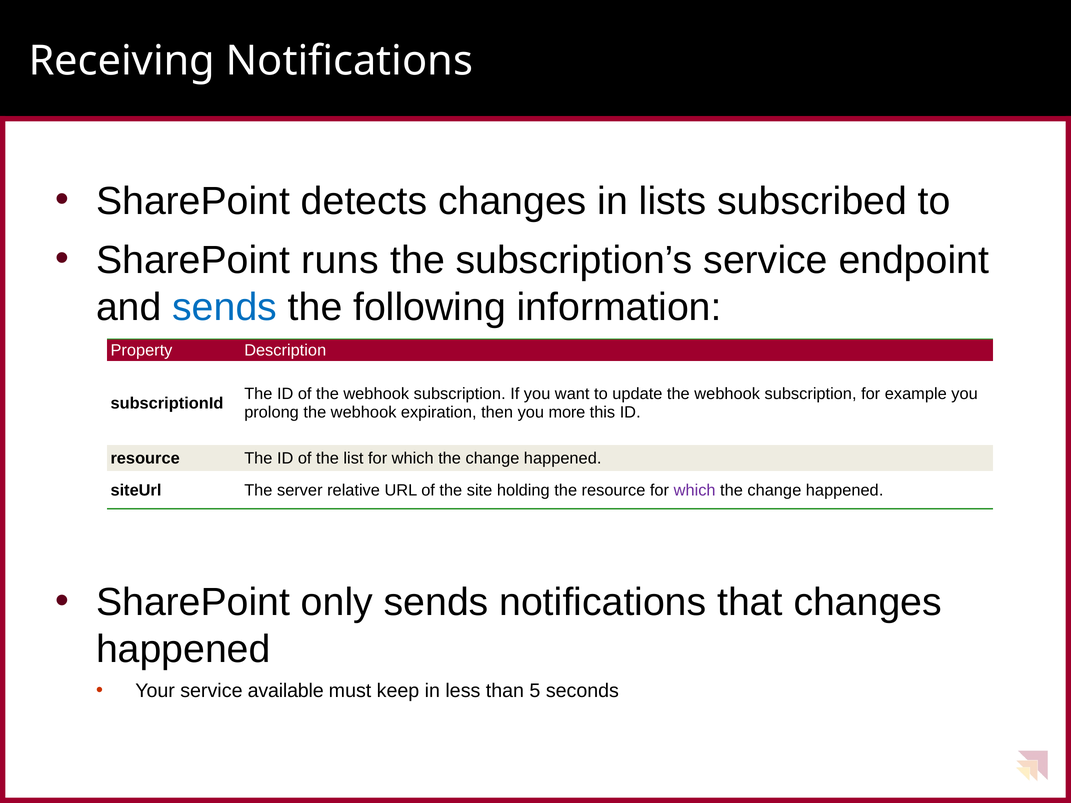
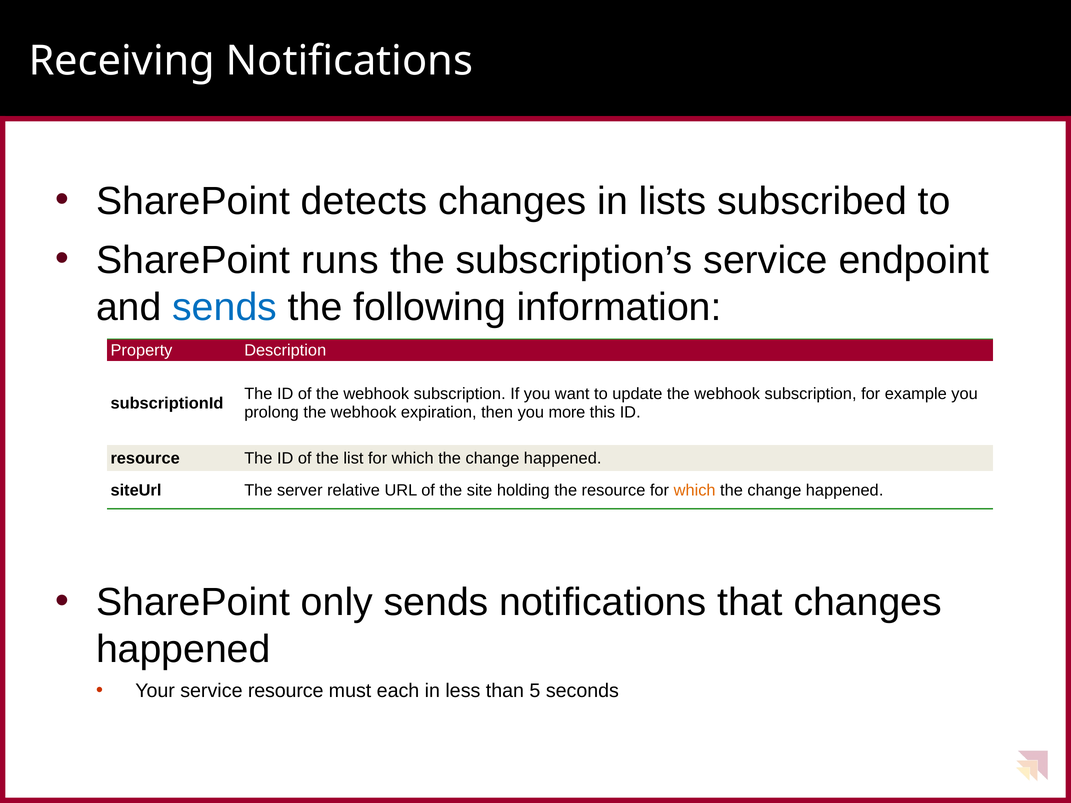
which colour: purple -> orange (695, 490)
service available: available -> resource (286, 691)
keep: keep -> each (398, 691)
